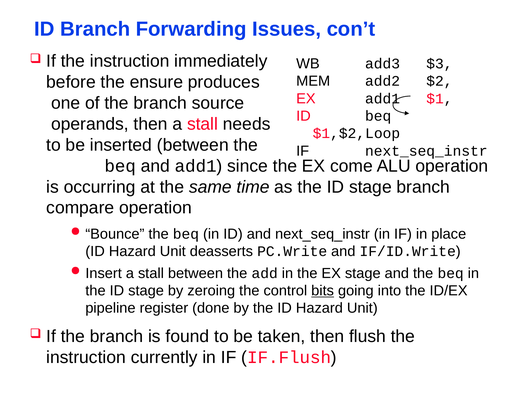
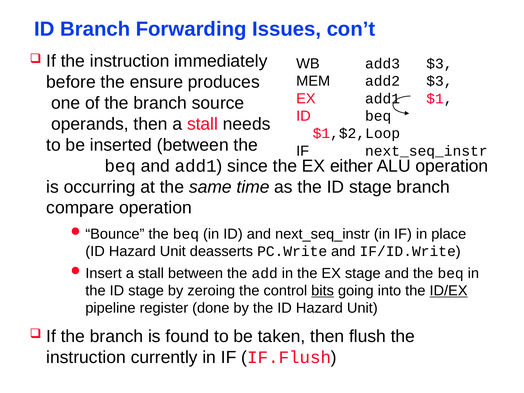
add2 $2: $2 -> $3 (439, 81)
come: come -> either (352, 166)
ID/EX underline: none -> present (449, 291)
